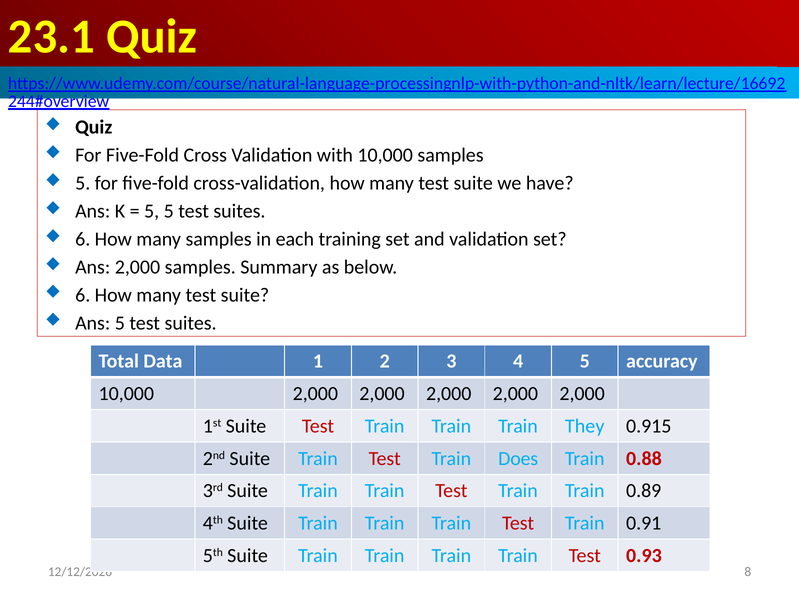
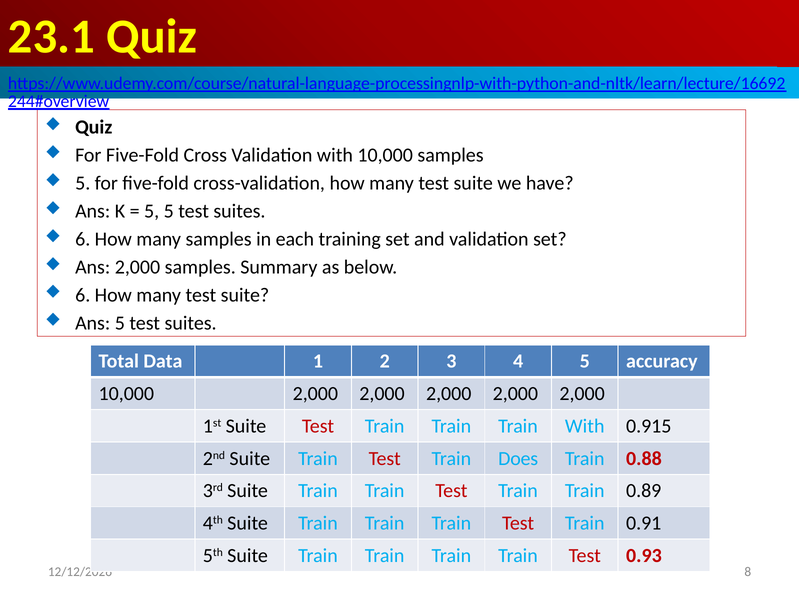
Train They: They -> With (585, 426)
